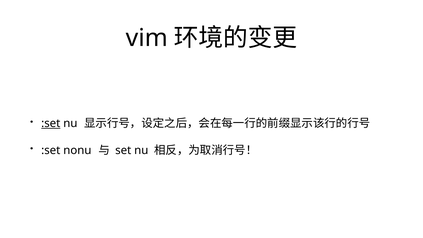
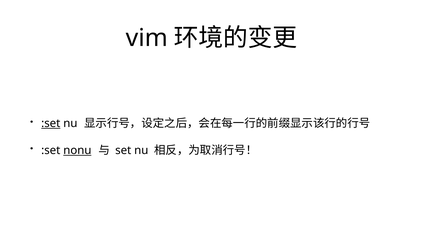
nonu underline: none -> present (77, 150)
